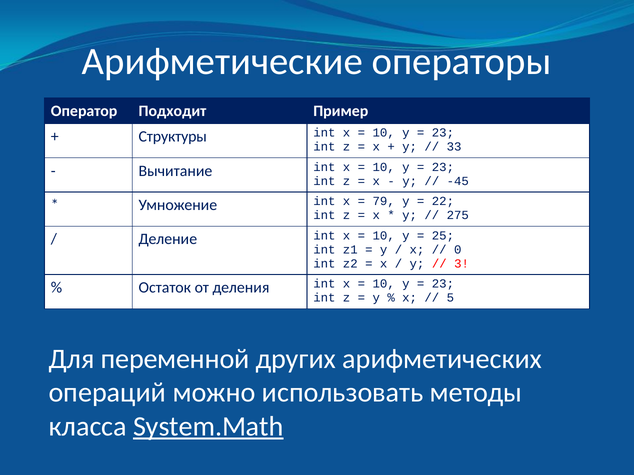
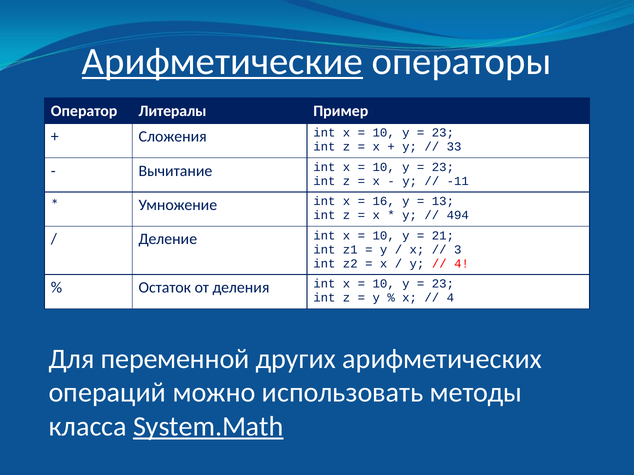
Арифметические underline: none -> present (222, 61)
Подходит: Подходит -> Литералы (173, 111)
Структуры: Структуры -> Сложения (173, 137)
-45: -45 -> -11 (458, 181)
79: 79 -> 16 (384, 202)
22: 22 -> 13 (443, 202)
275: 275 -> 494 (458, 216)
25: 25 -> 21 (443, 236)
0: 0 -> 3 (458, 250)
3: 3 -> 4 (462, 264)
5: 5 -> 4 (450, 298)
